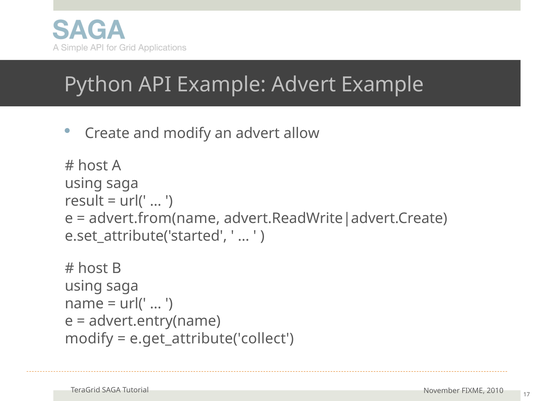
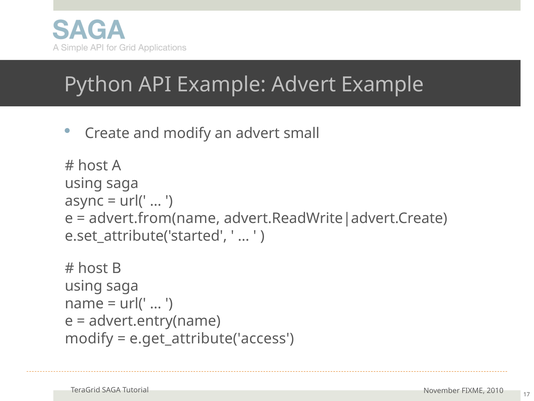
allow: allow -> small (302, 133)
result: result -> async (84, 201)
e.get_attribute('collect: e.get_attribute('collect -> e.get_attribute('access (212, 338)
